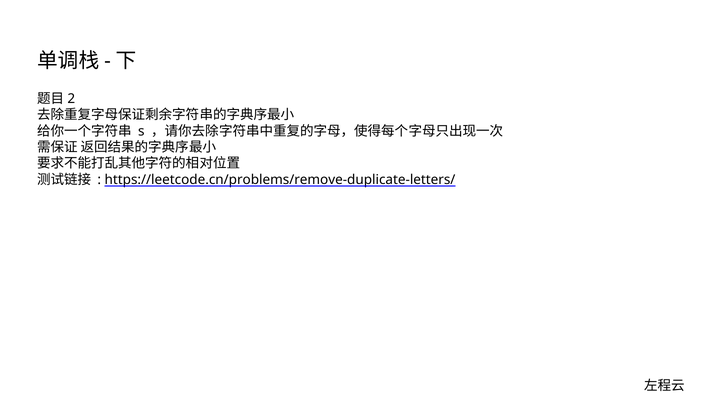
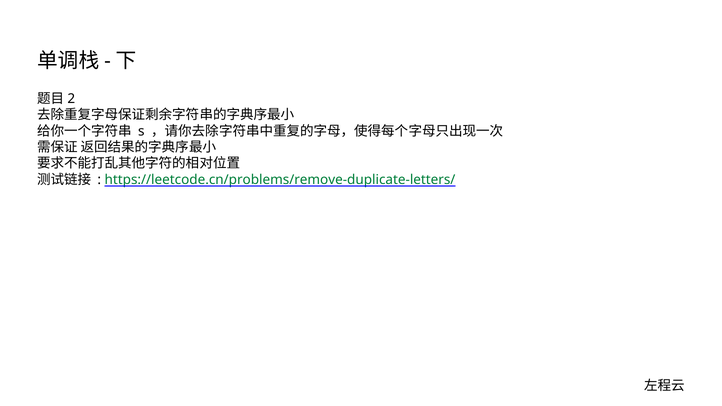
https://leetcode.cn/problems/remove-duplicate-letters/ colour: black -> green (280, 180)
